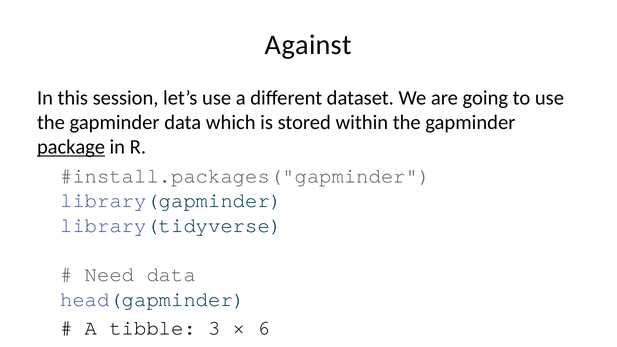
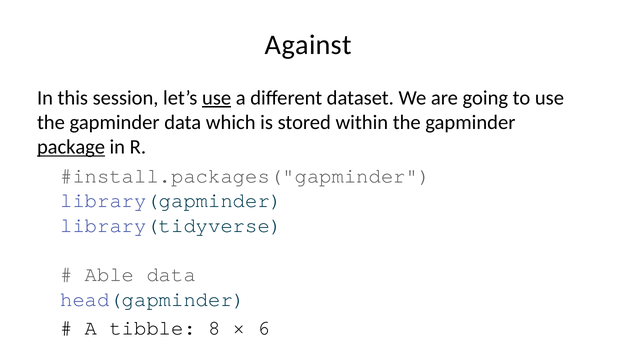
use underline: none -> present (217, 98)
Need: Need -> Able (110, 275)
tibble 3: 3 -> 8 (214, 328)
